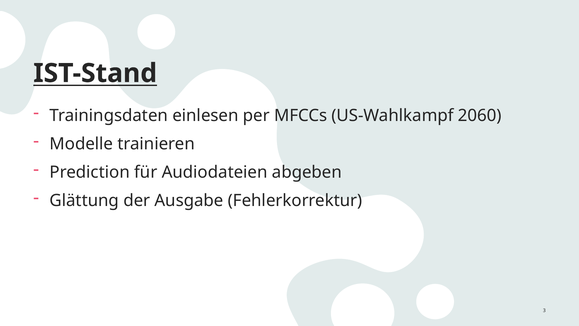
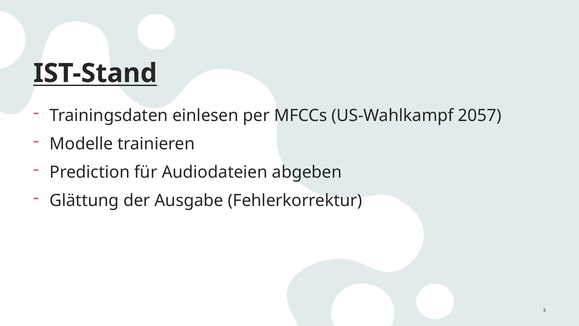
2060: 2060 -> 2057 (480, 116)
